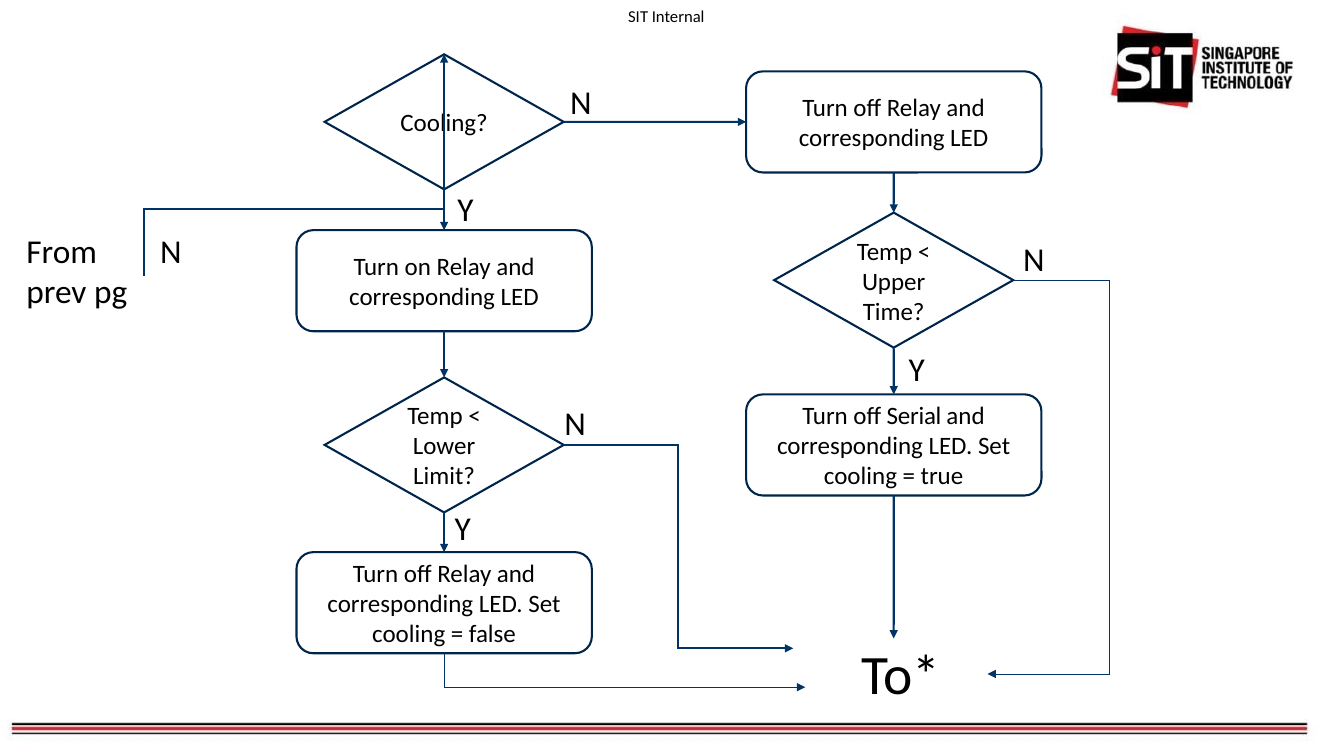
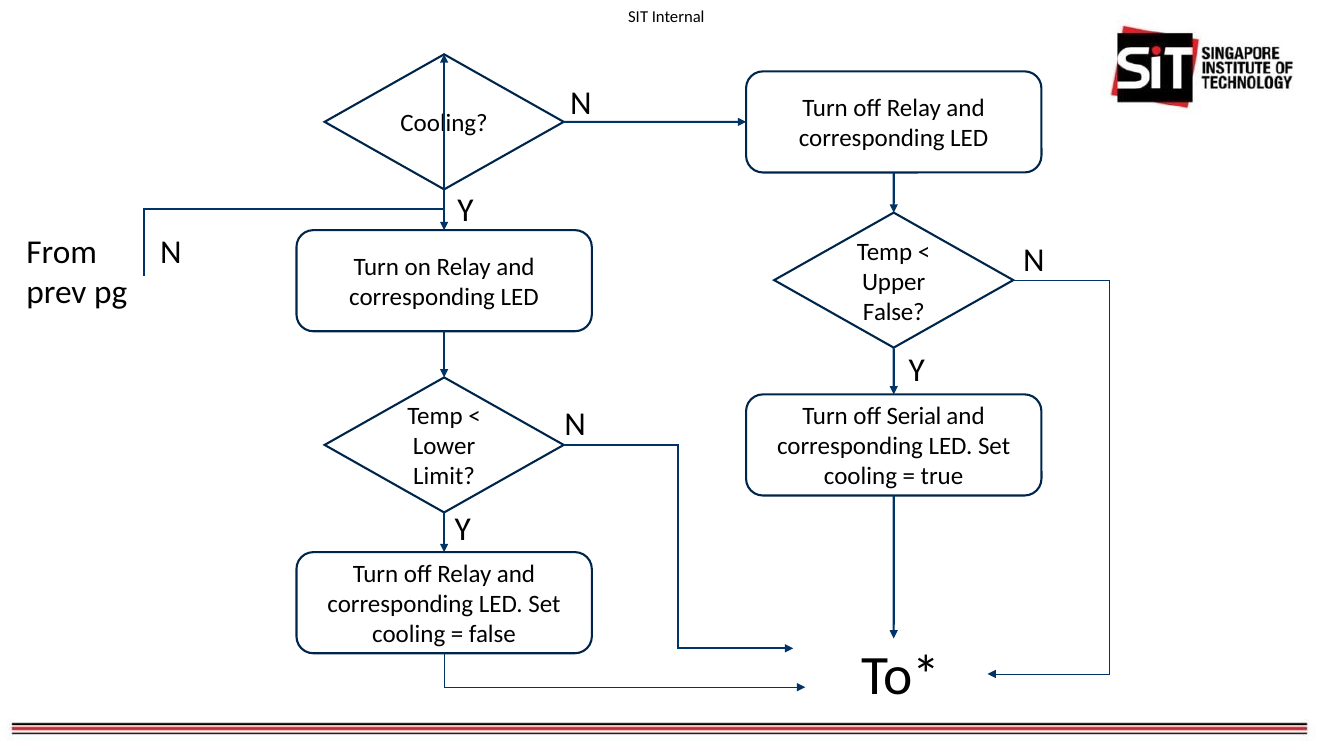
Time: Time -> False (894, 312)
